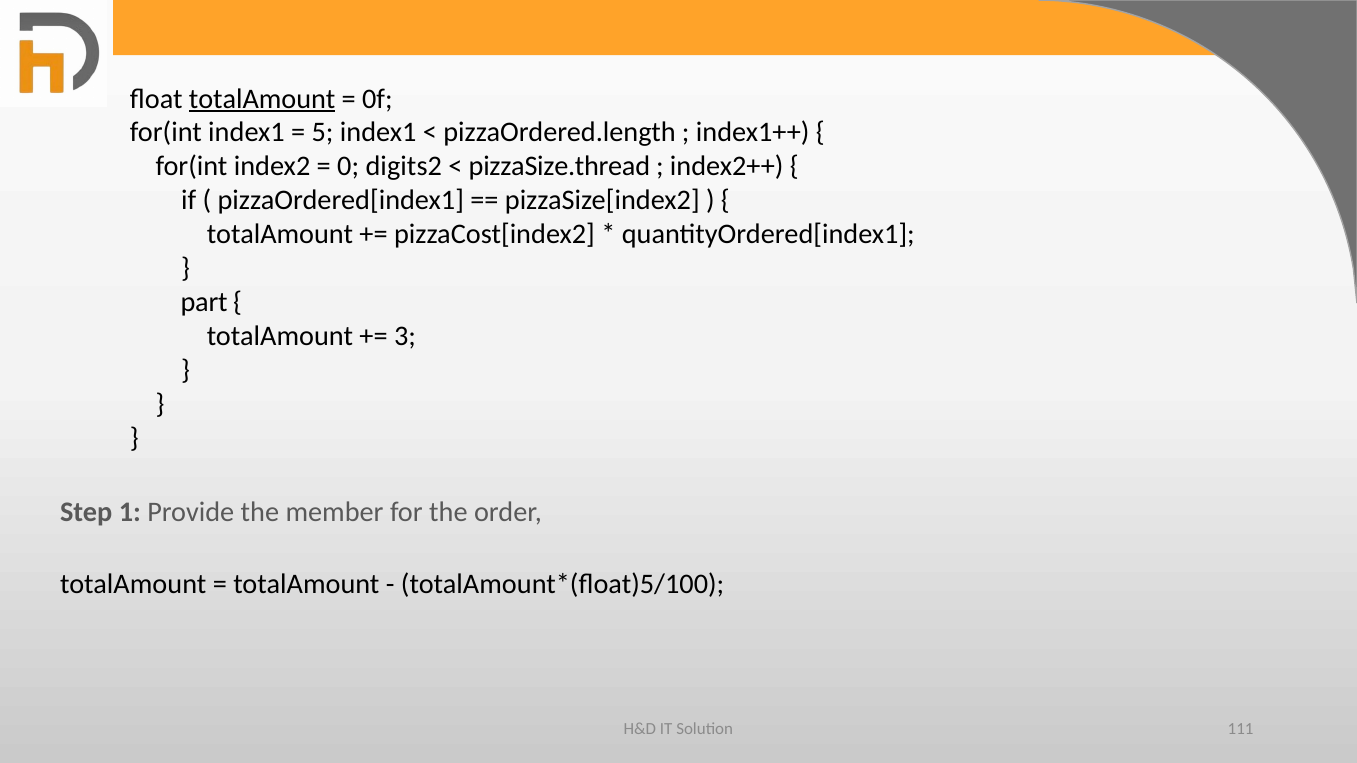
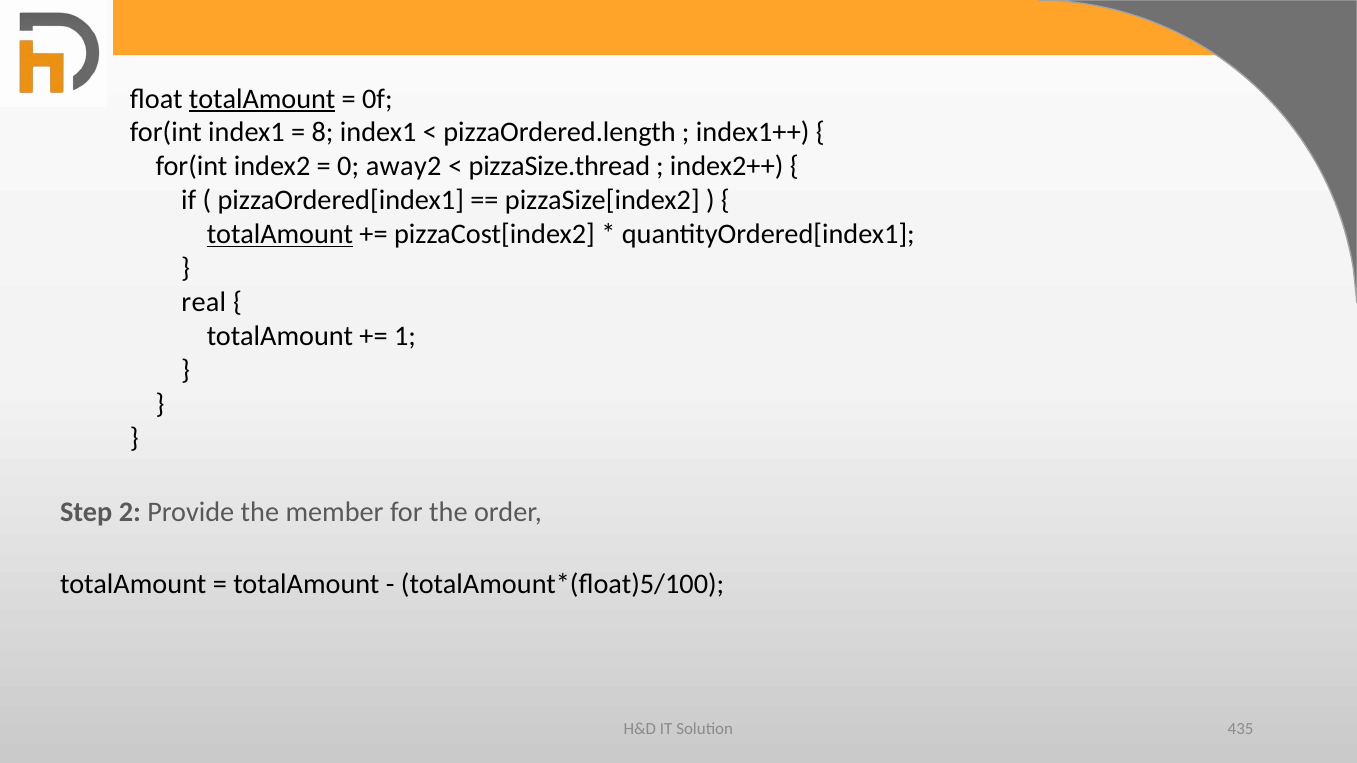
5: 5 -> 8 (323, 133)
digits2: digits2 -> away2 (404, 167)
totalAmount underline: none -> present (280, 235)
part: part -> real (204, 302)
3: 3 -> 1 (405, 336)
1: 1 -> 2 (130, 513)
111: 111 -> 435 (1241, 729)
